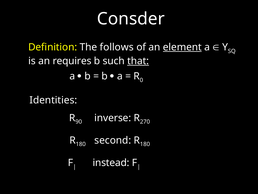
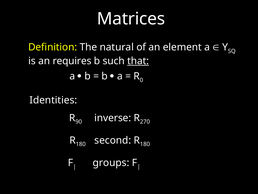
Consder: Consder -> Matrices (131, 19)
follows: follows -> natural (117, 47)
element underline: present -> none (182, 47)
instead: instead -> groups (111, 162)
